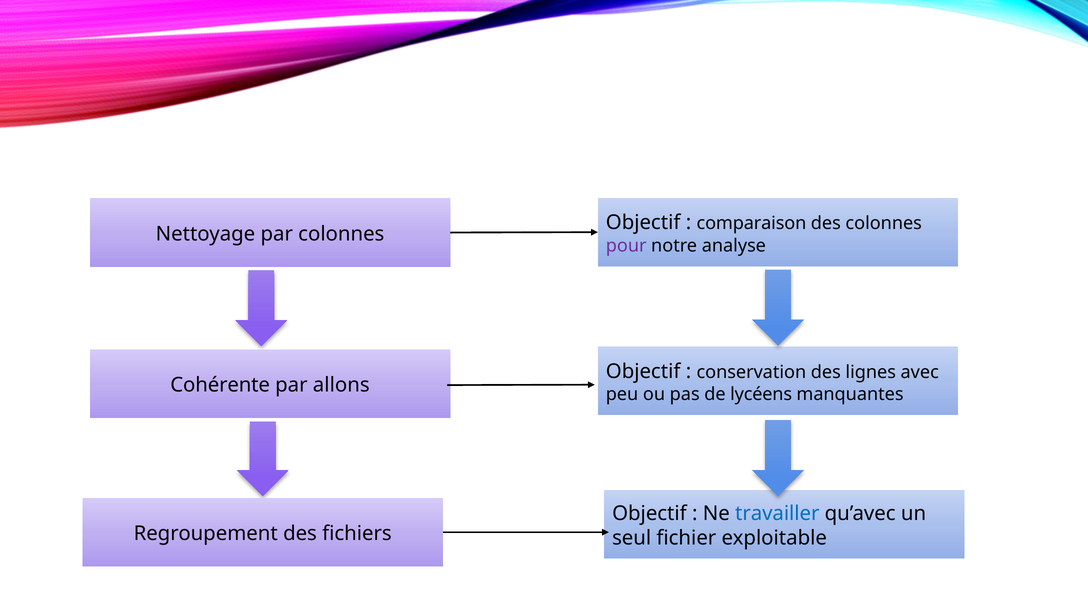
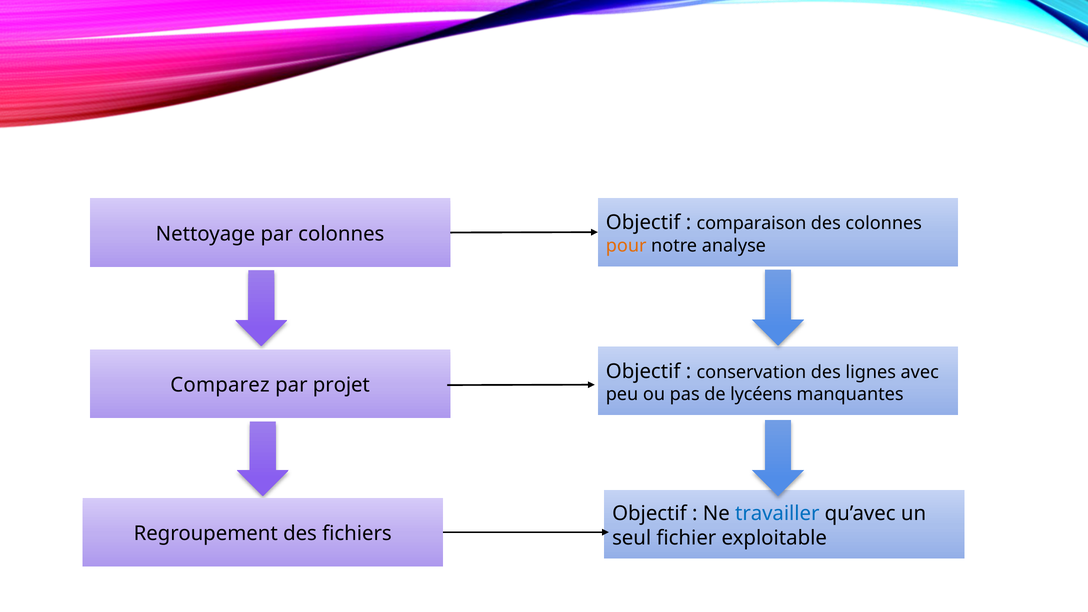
pour colour: purple -> orange (626, 246)
Cohérente: Cohérente -> Comparez (220, 385)
allons: allons -> projet (341, 385)
